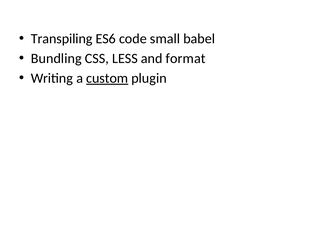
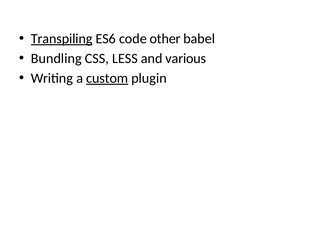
Transpiling underline: none -> present (62, 39)
small: small -> other (165, 39)
format: format -> various (186, 58)
